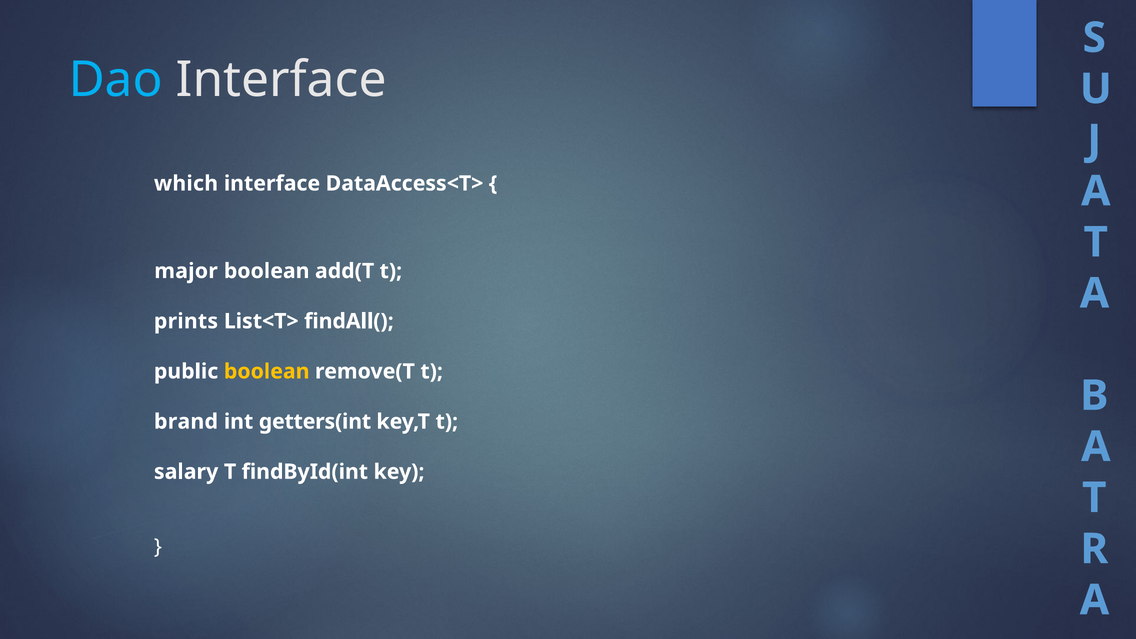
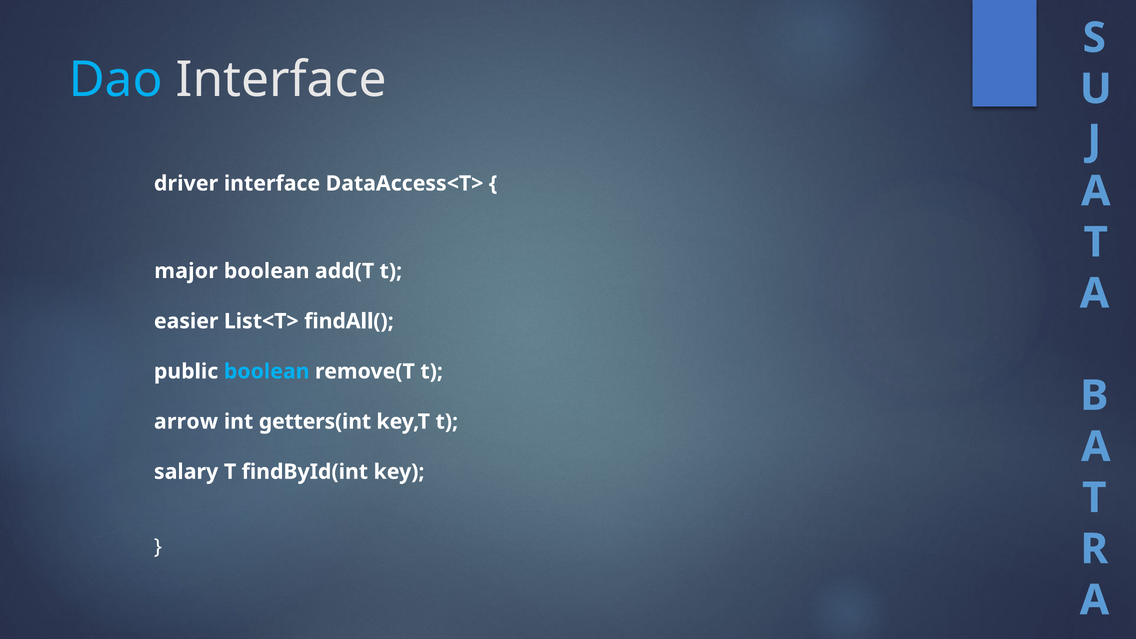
which: which -> driver (186, 183)
prints: prints -> easier (186, 321)
boolean colour: yellow -> light blue (267, 371)
brand: brand -> arrow (186, 422)
